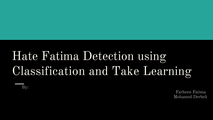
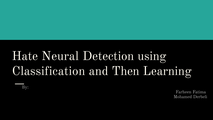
Hate Fatima: Fatima -> Neural (60, 56)
Take: Take -> Then (126, 71)
